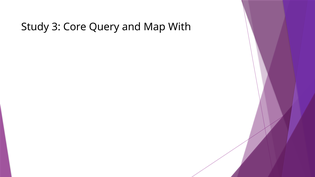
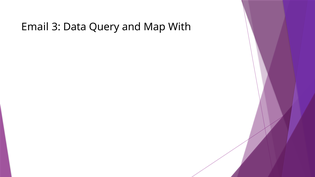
Study: Study -> Email (35, 27)
Core: Core -> Data (75, 27)
